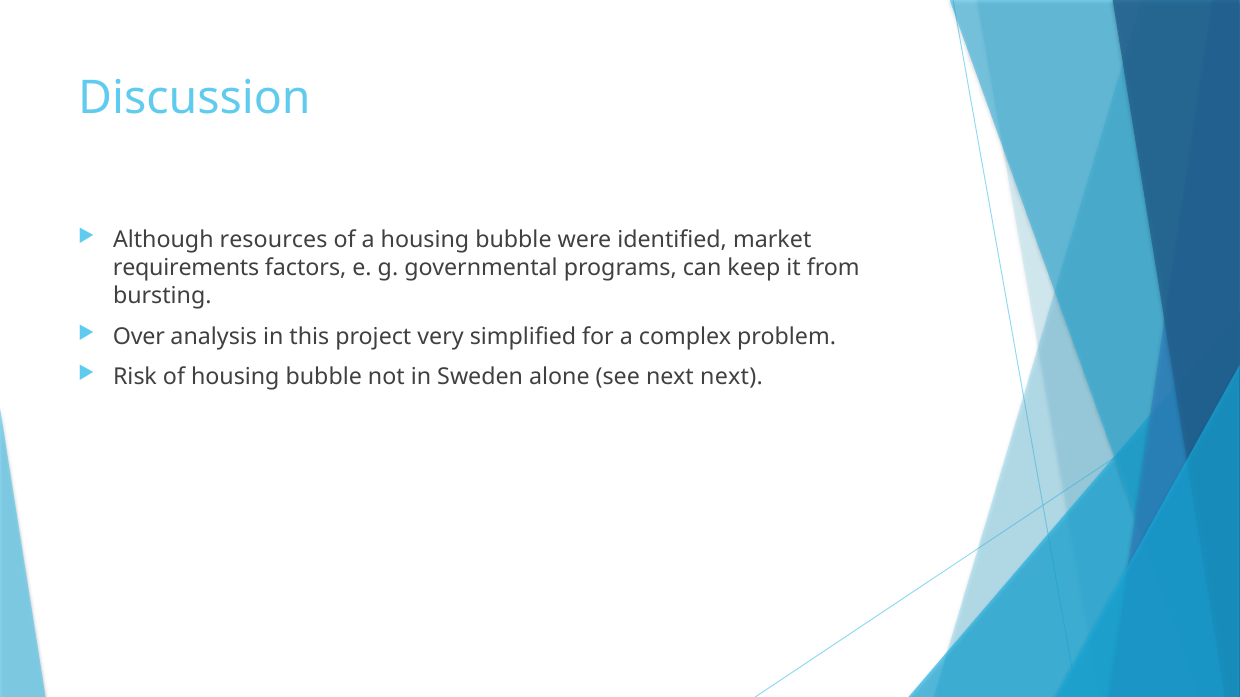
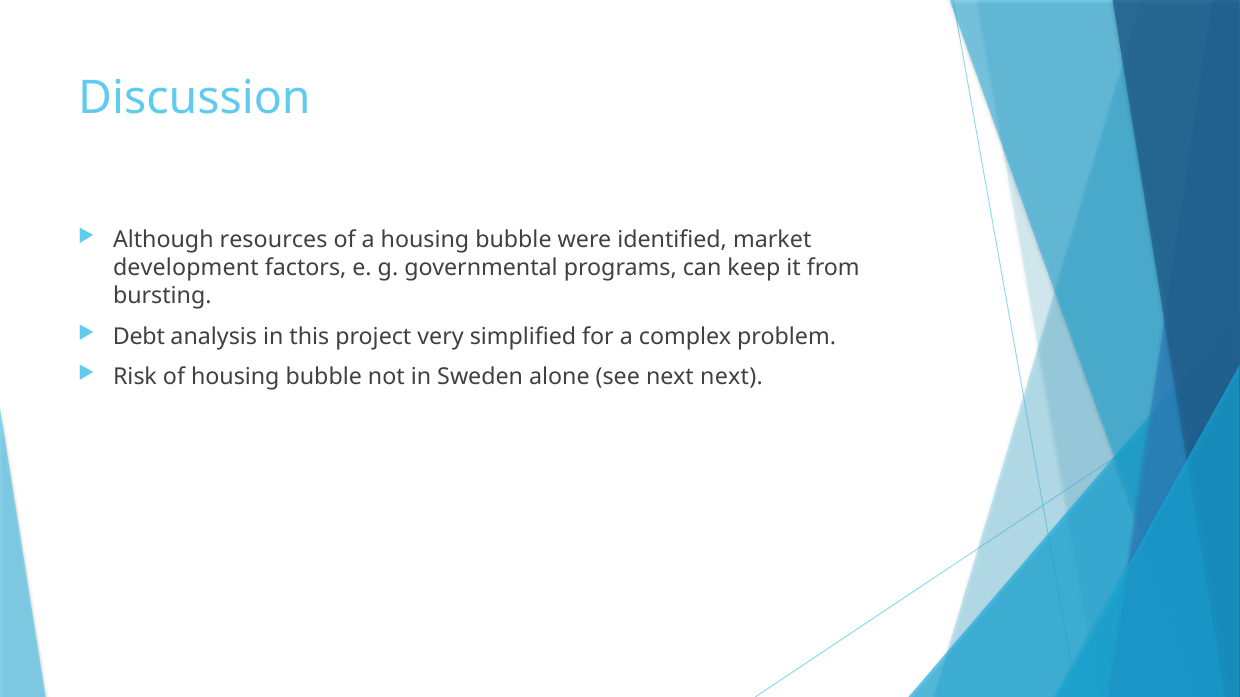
requirements: requirements -> development (186, 268)
Over: Over -> Debt (139, 337)
